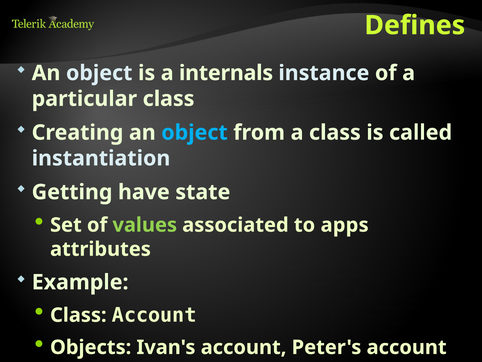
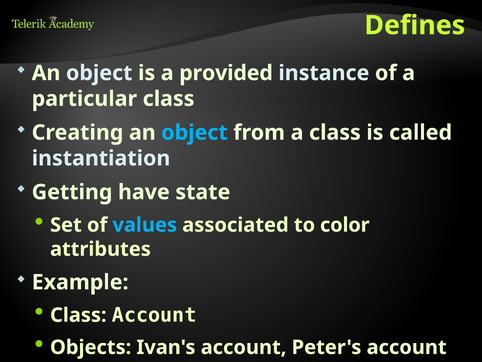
internals: internals -> provided (226, 73)
values colour: light green -> light blue (145, 225)
apps: apps -> color (345, 225)
